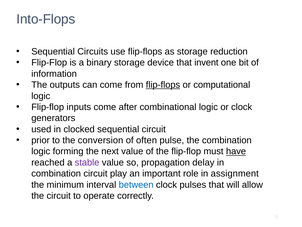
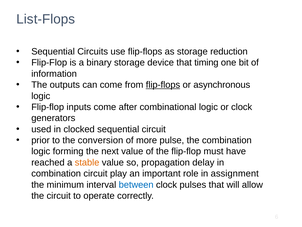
Into-Flops: Into-Flops -> List-Flops (46, 19)
invent: invent -> timing (206, 63)
computational: computational -> asynchronous (222, 85)
often: often -> more (147, 140)
have underline: present -> none (236, 151)
stable colour: purple -> orange (87, 162)
